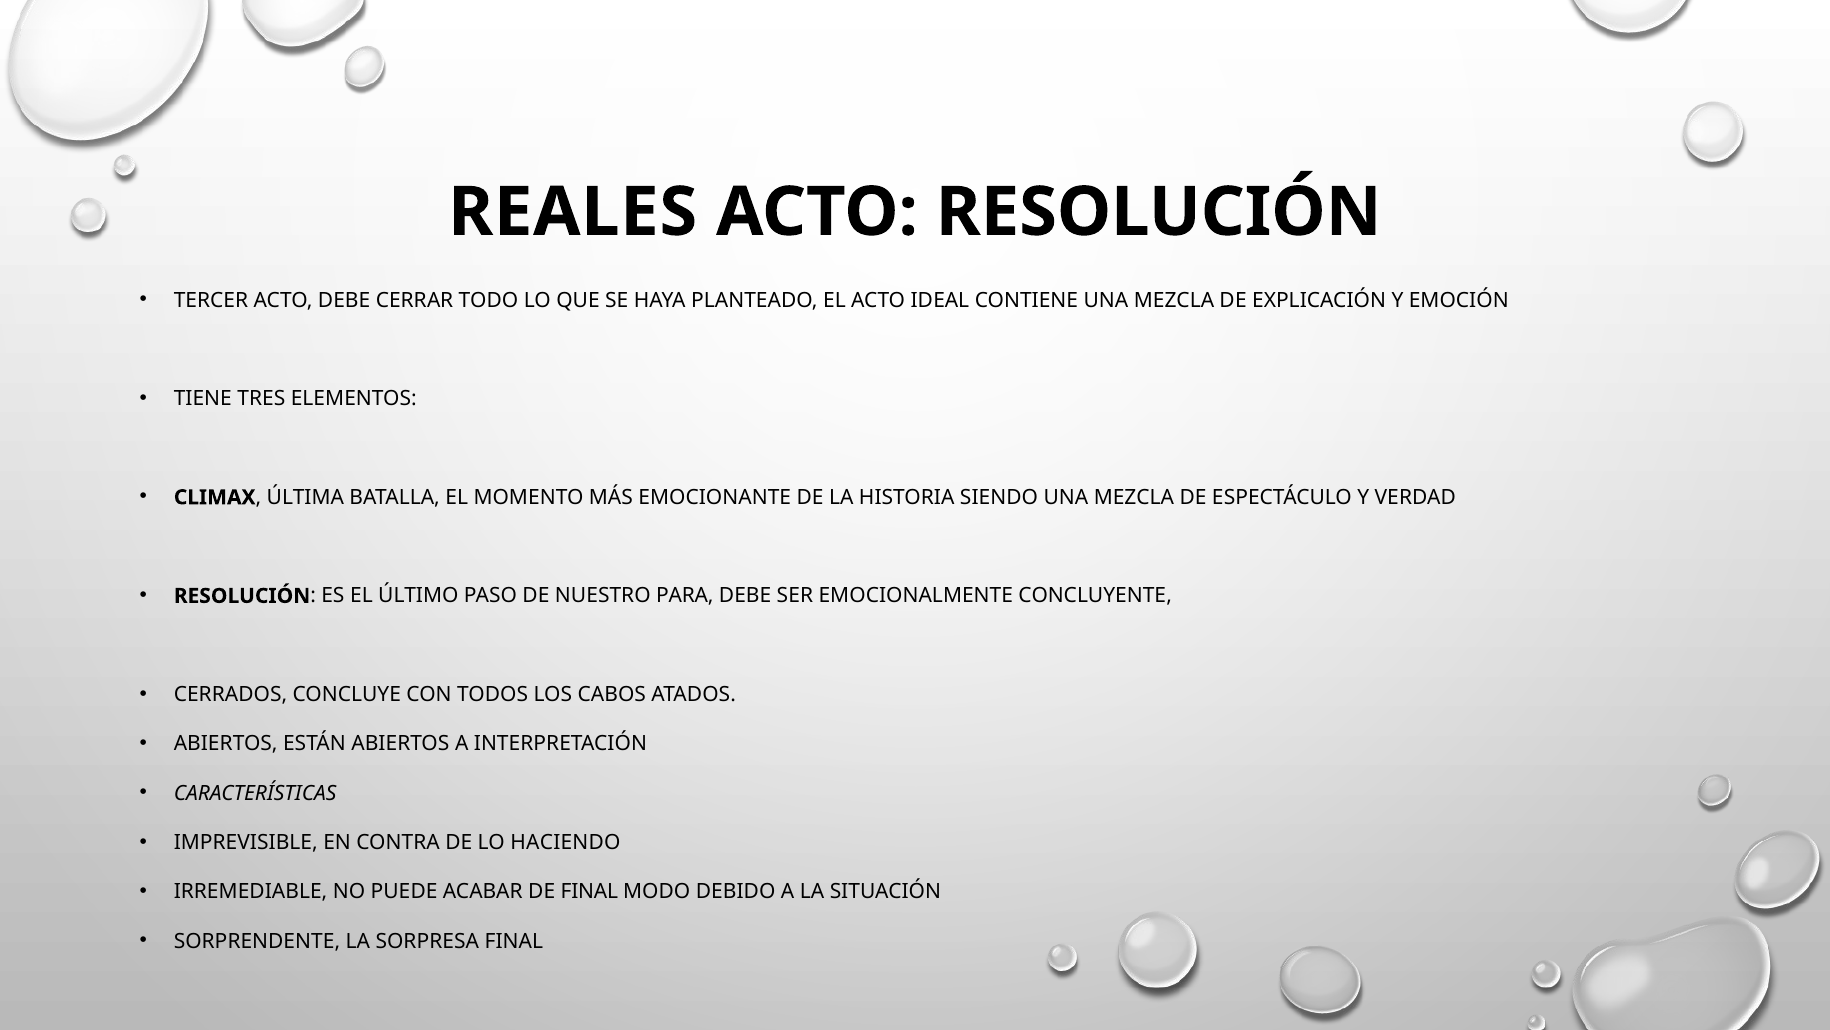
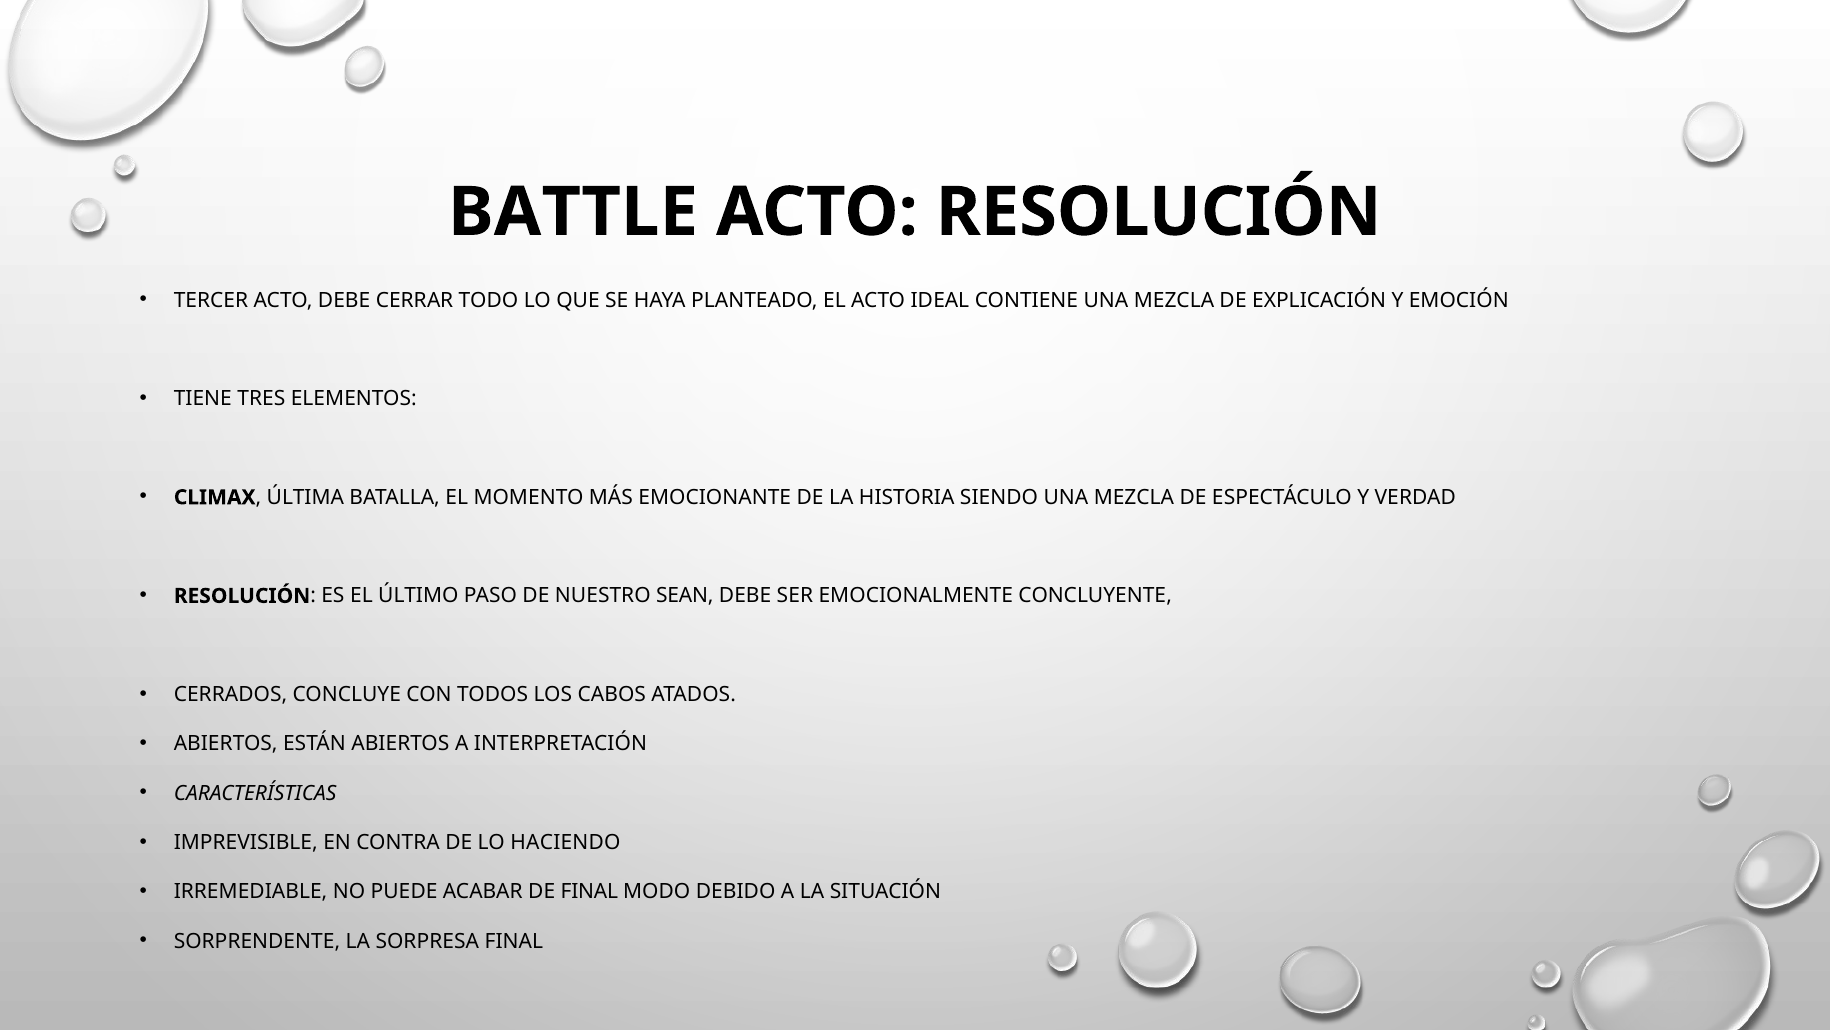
REALES: REALES -> BATTLE (573, 212)
PARA: PARA -> SEAN (685, 596)
